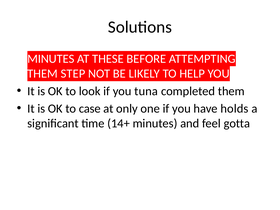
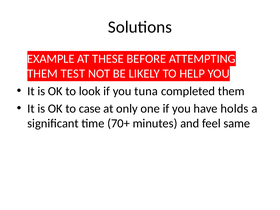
MINUTES: MINUTES -> EXAMPLE (51, 59)
STEP: STEP -> TEST (73, 74)
14+: 14+ -> 70+ (119, 123)
gotta: gotta -> same (237, 123)
